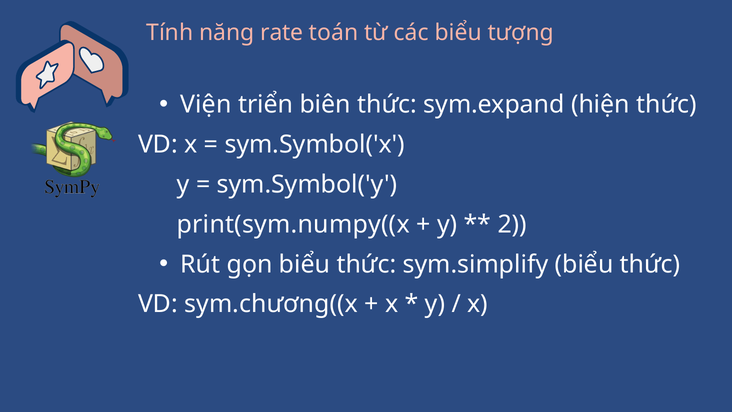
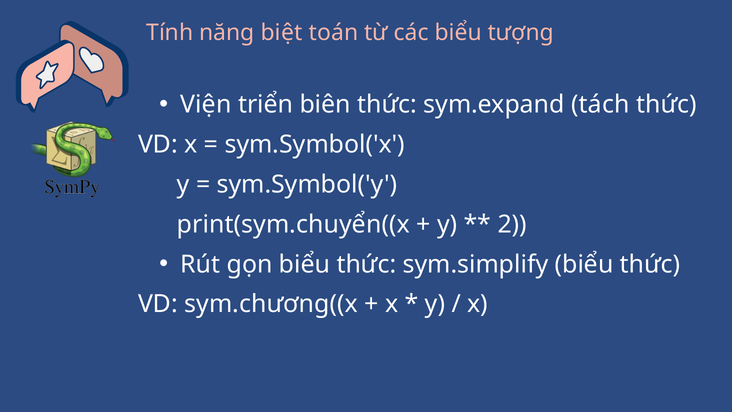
rate: rate -> biệt (282, 33)
hiện: hiện -> tách (600, 105)
print(sym.numpy((x: print(sym.numpy((x -> print(sym.chuyển((x (293, 224)
